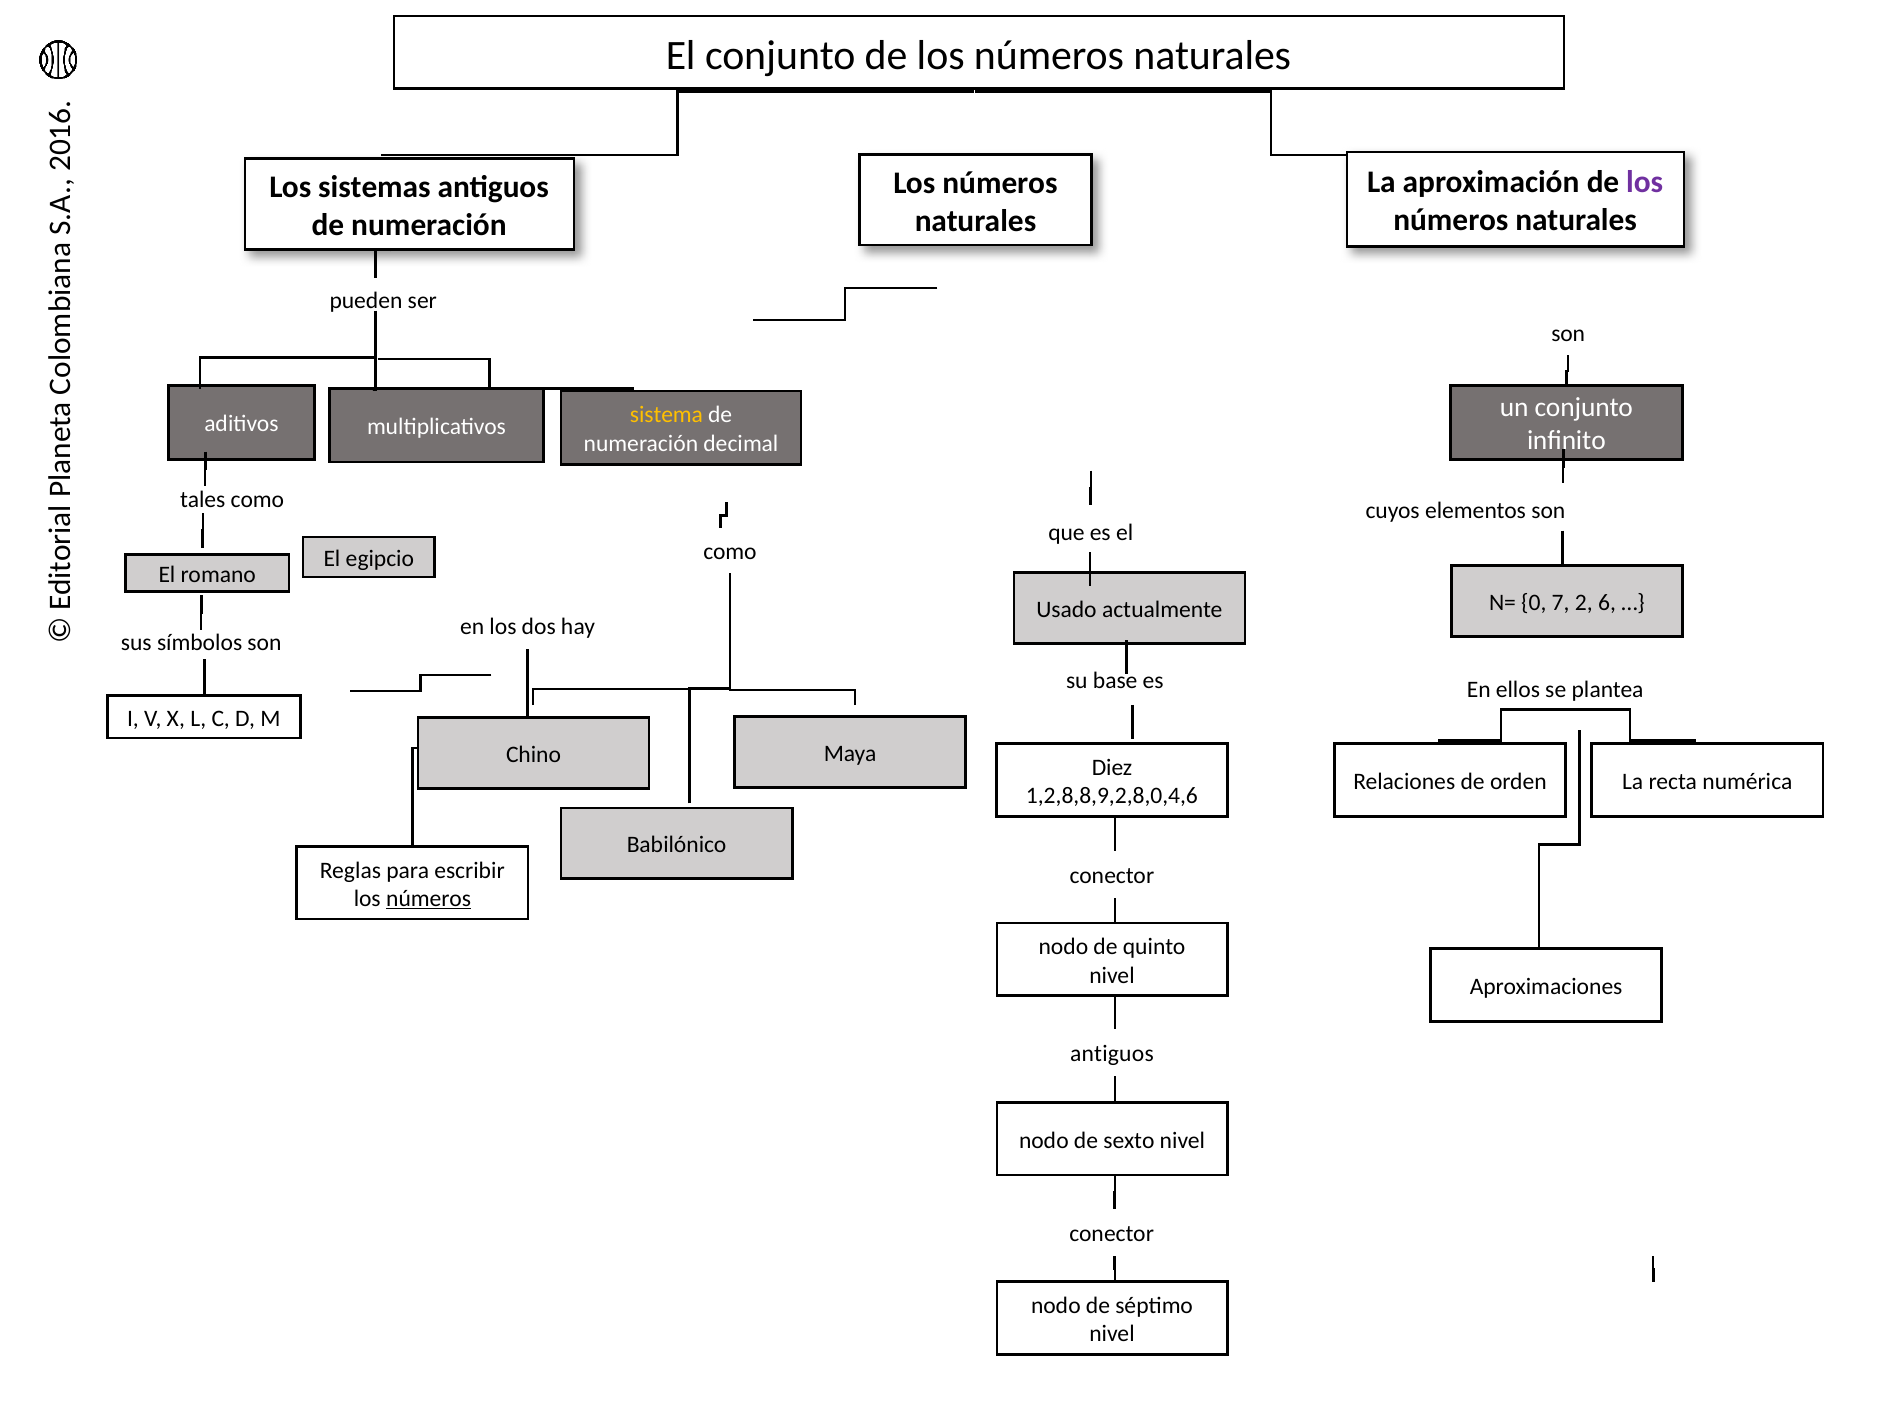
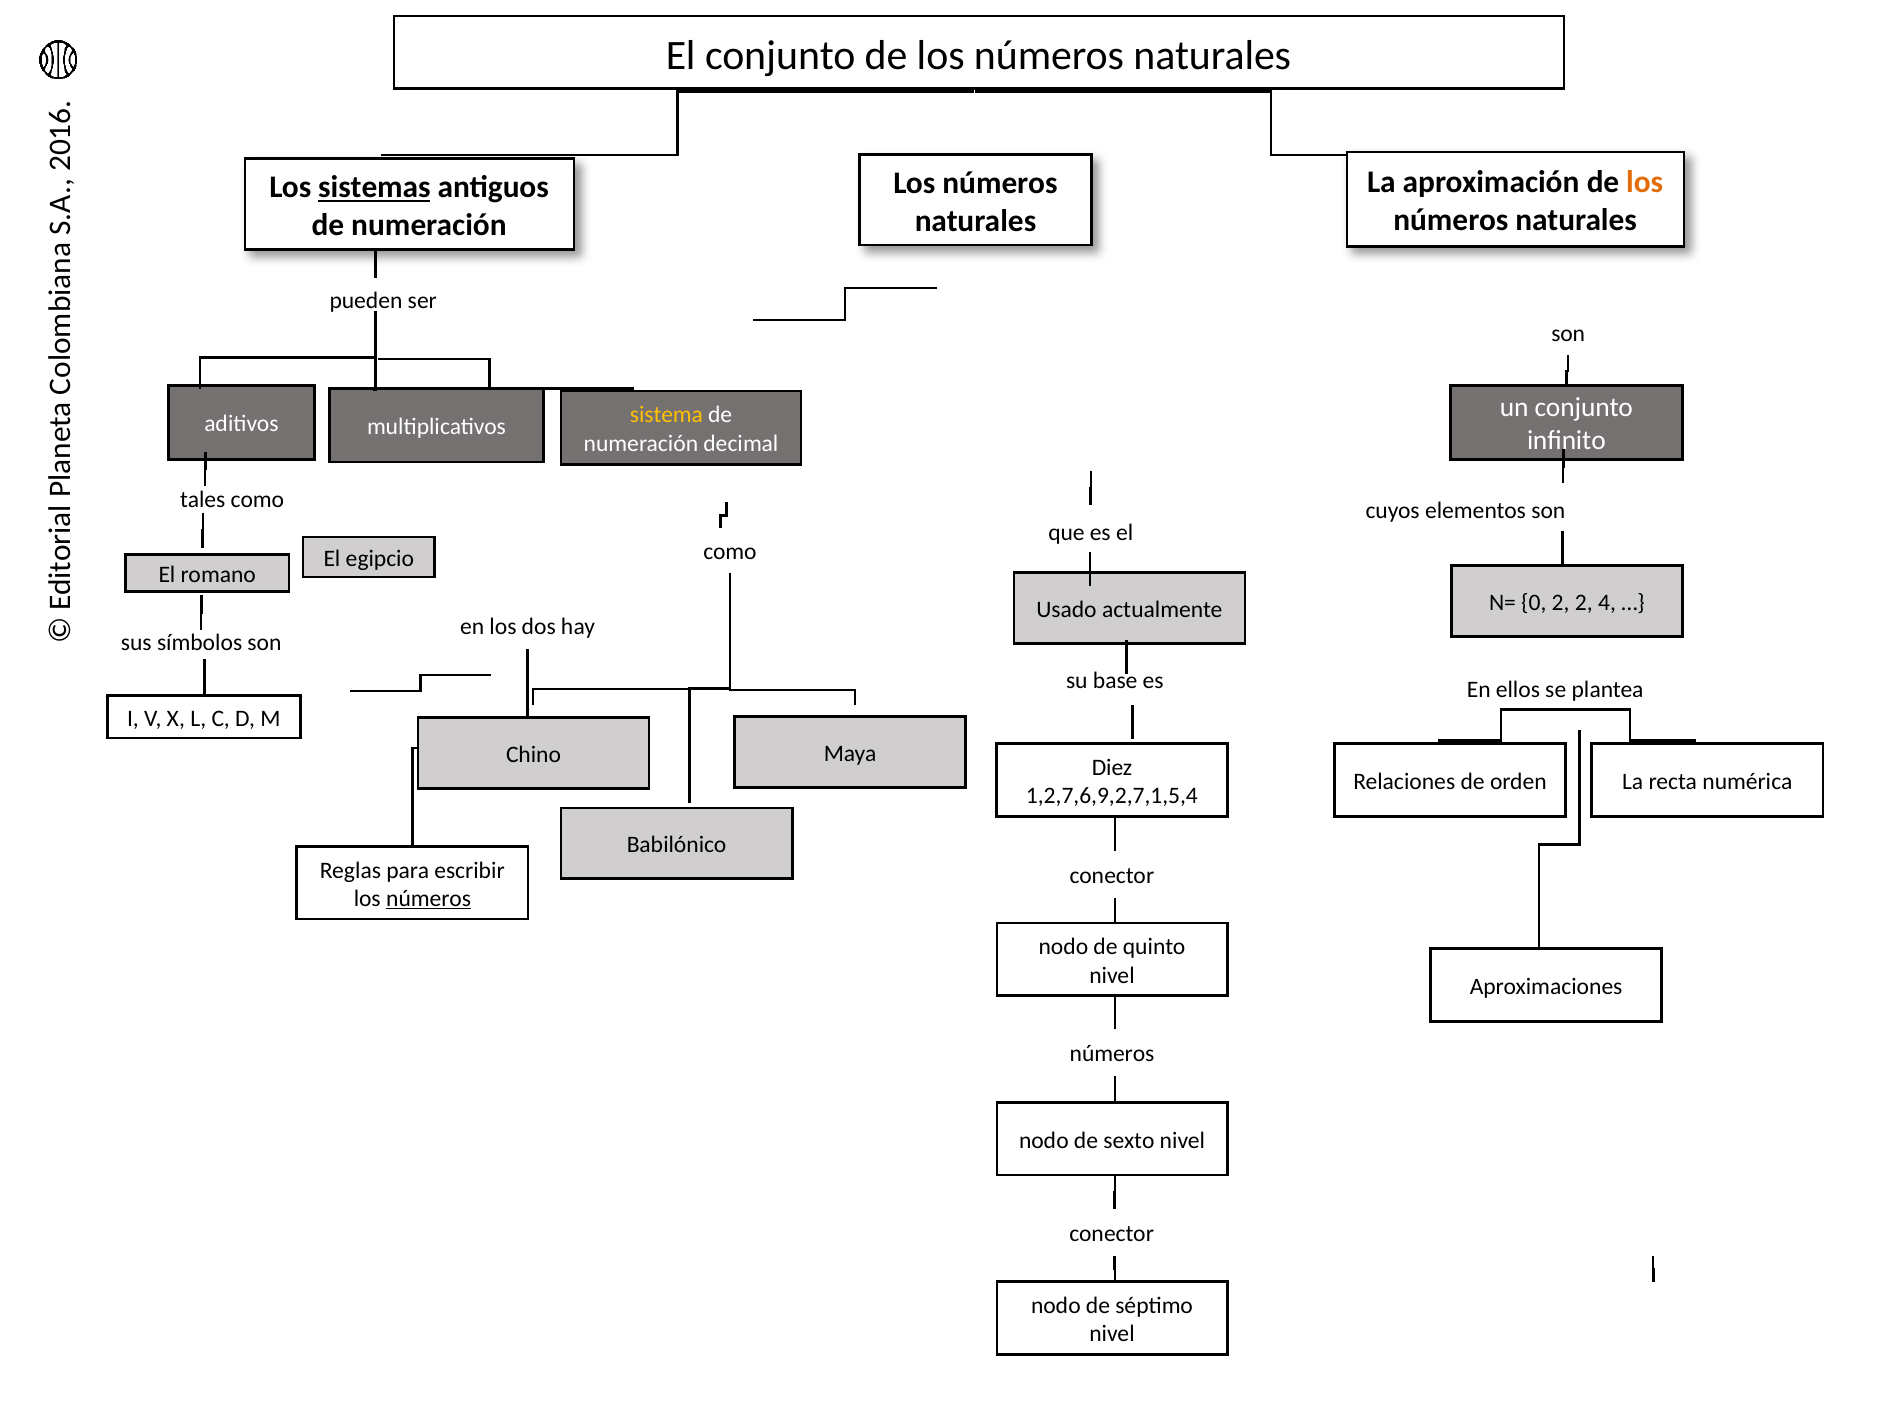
los colour: purple -> orange (1645, 183)
sistemas underline: none -> present (374, 187)
0 7: 7 -> 2 (1561, 603)
2 6: 6 -> 4 (1607, 603)
1,2,8,8,9,2,8,0,4,6: 1,2,8,8,9,2,8,0,4,6 -> 1,2,7,6,9,2,7,1,5,4 (1112, 796)
antiguos: antiguos -> números (1112, 1054)
